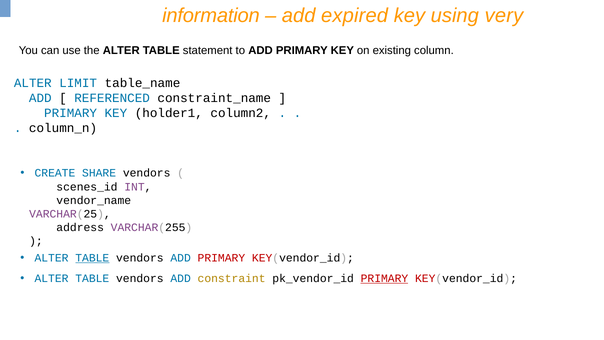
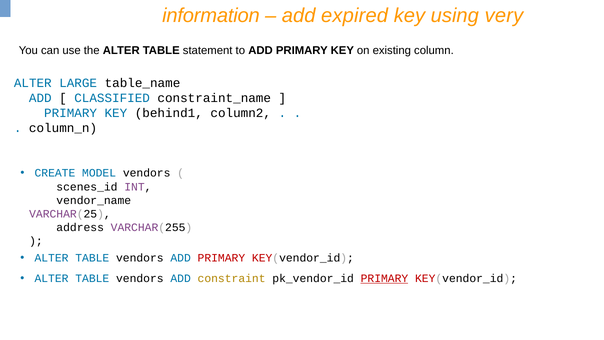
LIMIT: LIMIT -> LARGE (78, 83)
REFERENCED: REFERENCED -> CLASSIFIED (112, 98)
holder1: holder1 -> behind1 (169, 113)
SHARE: SHARE -> MODEL (99, 173)
TABLE underline: present -> none (92, 258)
